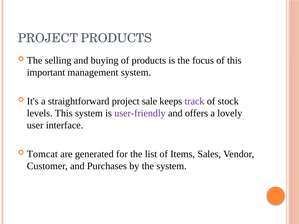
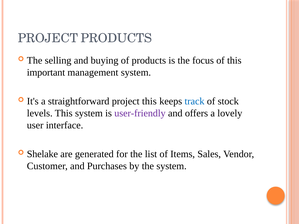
project sale: sale -> this (149, 101)
track colour: purple -> blue (195, 101)
Tomcat: Tomcat -> Shelake (42, 154)
